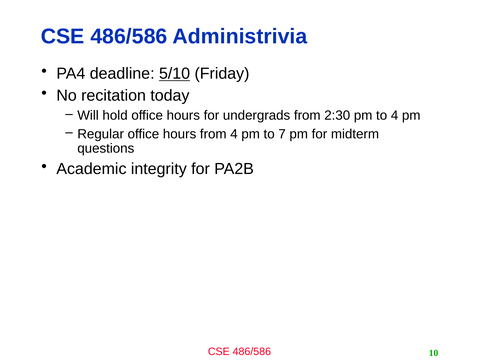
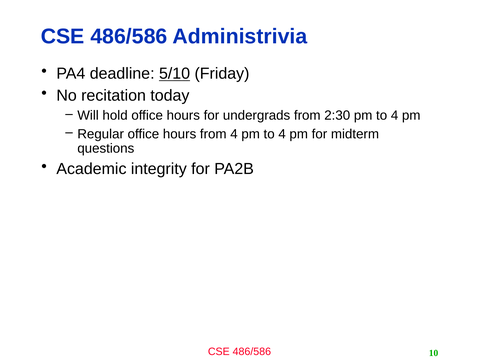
4 pm to 7: 7 -> 4 (282, 134)
